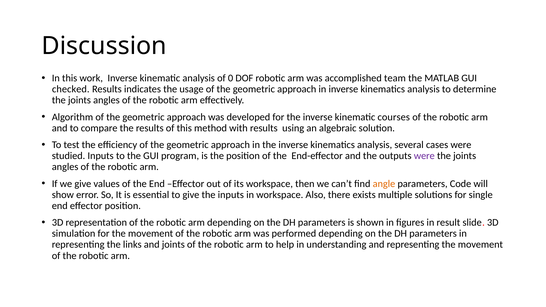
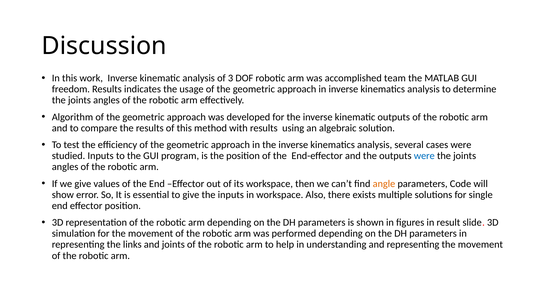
0: 0 -> 3 (231, 78)
checked: checked -> freedom (71, 89)
kinematic courses: courses -> outputs (394, 117)
were colour: purple -> blue (424, 156)
